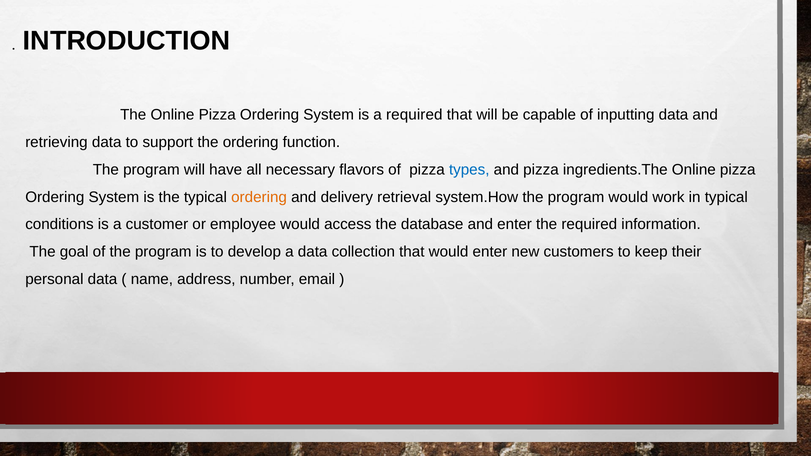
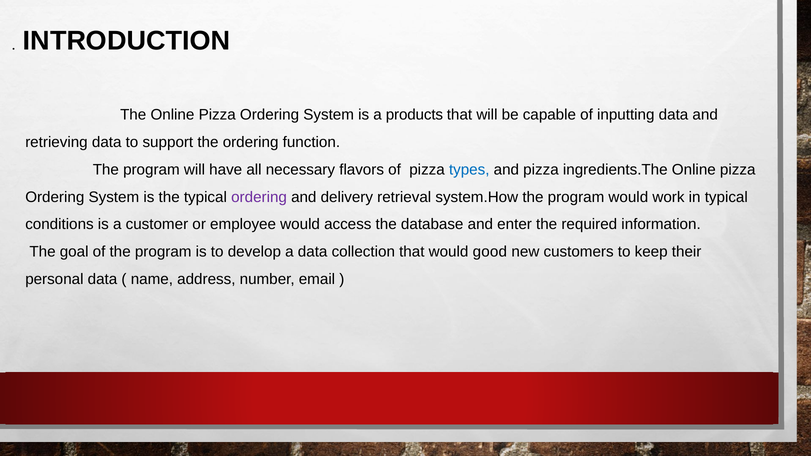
a required: required -> products (414, 115)
ordering colour: orange -> purple (259, 197)
would enter: enter -> good (490, 252)
